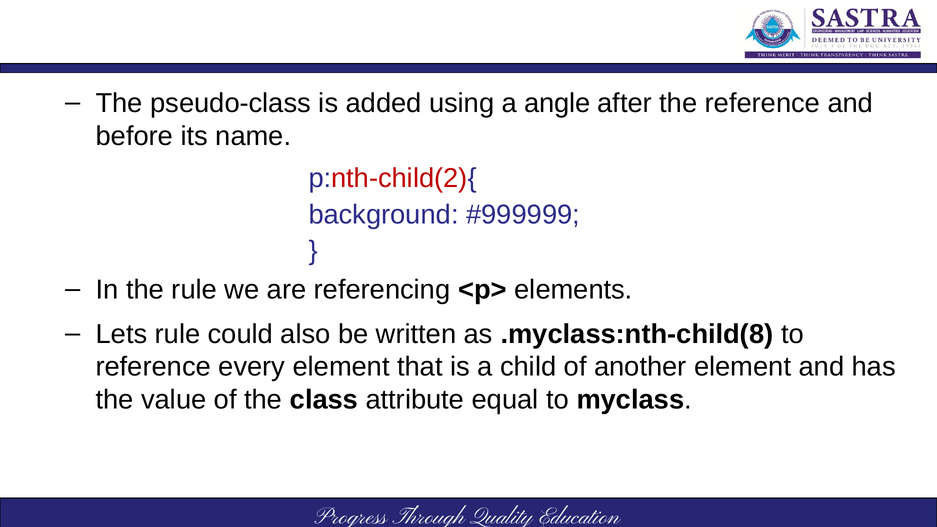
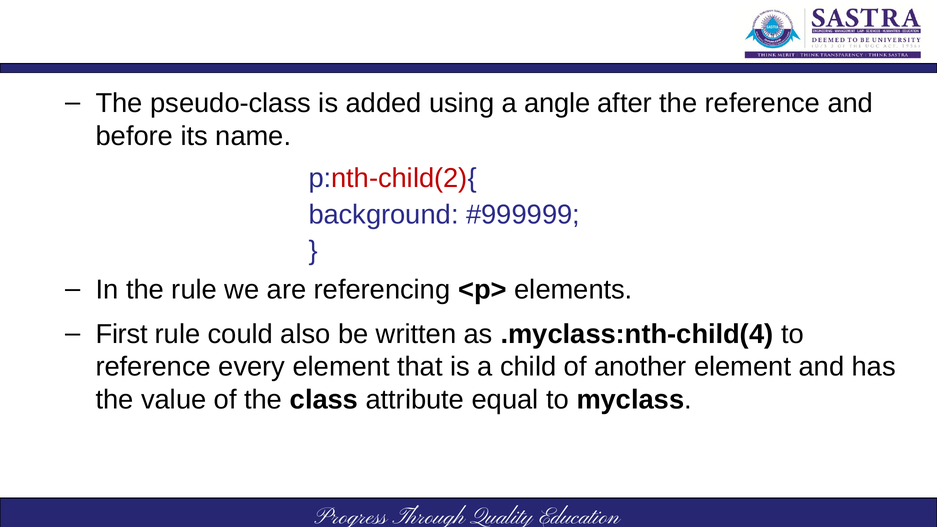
Lets: Lets -> First (122, 334)
.myclass:nth-child(8: .myclass:nth-child(8 -> .myclass:nth-child(4 (637, 334)
